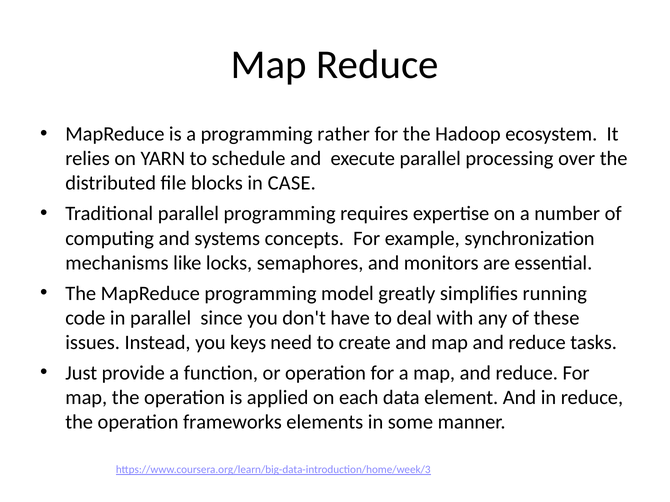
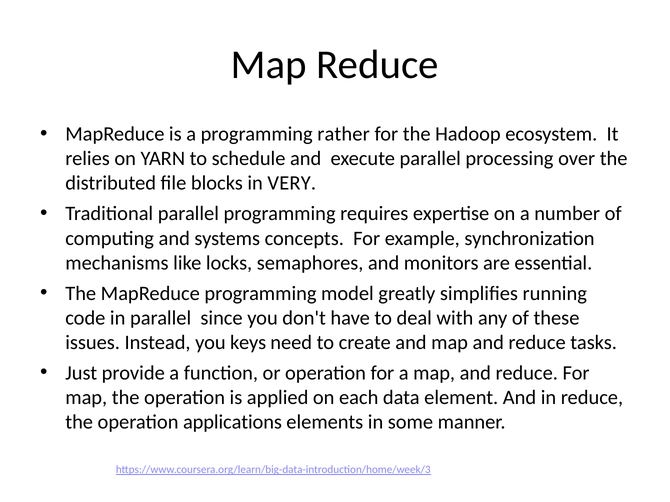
CASE: CASE -> VERY (292, 183)
frameworks: frameworks -> applications (232, 422)
